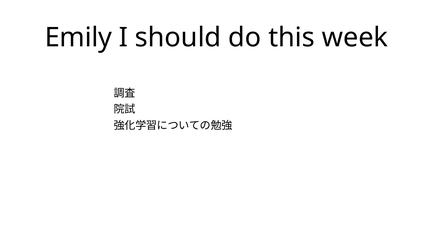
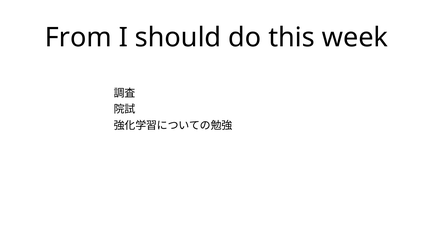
Emily: Emily -> From (78, 37)
